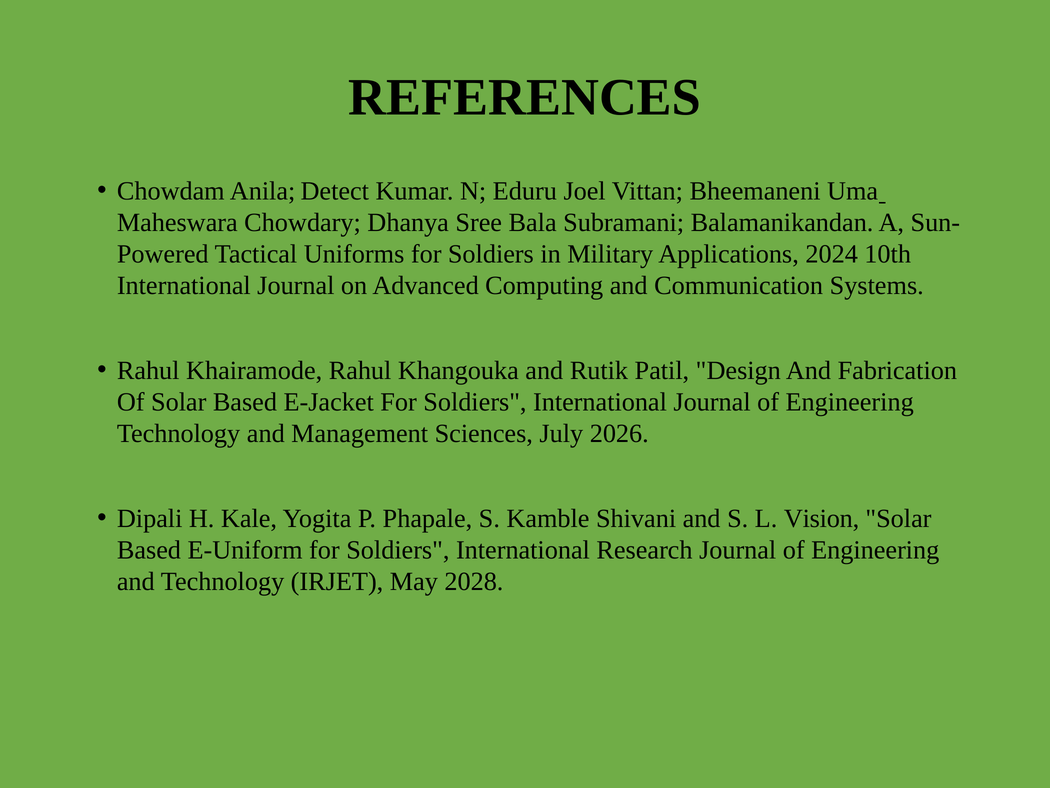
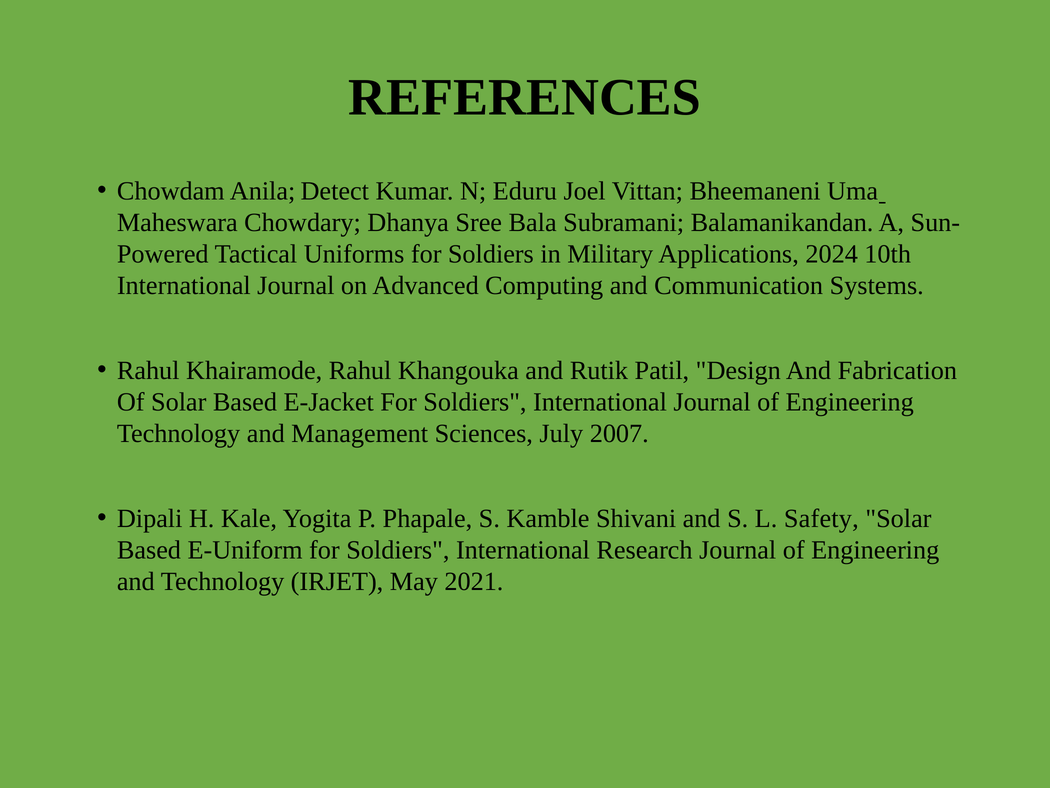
2026: 2026 -> 2007 (619, 433)
Vision: Vision -> Safety (821, 518)
2028: 2028 -> 2021 (474, 581)
